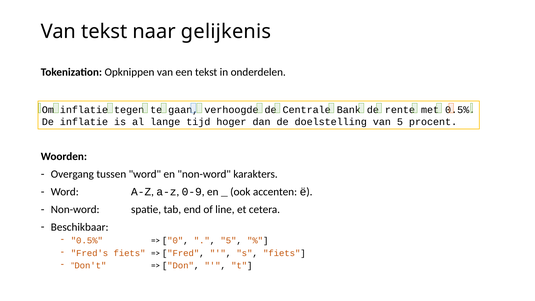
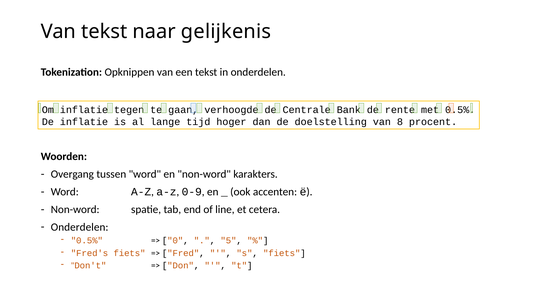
van 5: 5 -> 8 (400, 122)
Beschikbaar: Beschikbaar -> Onderdelen (80, 227)
